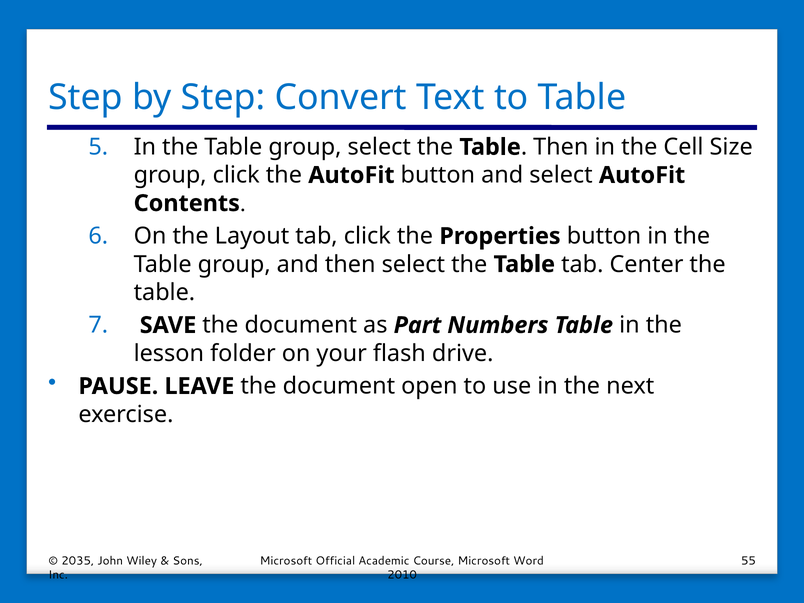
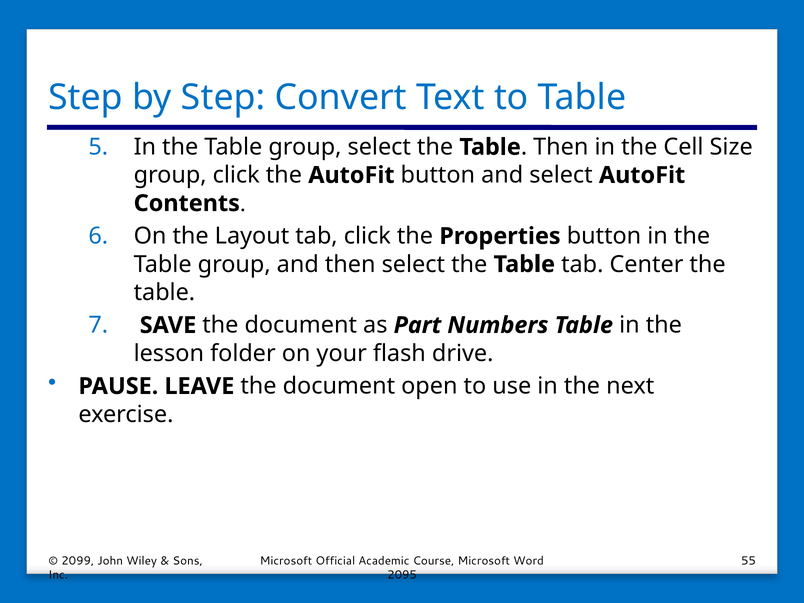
2035: 2035 -> 2099 (78, 561)
2010: 2010 -> 2095 (402, 575)
